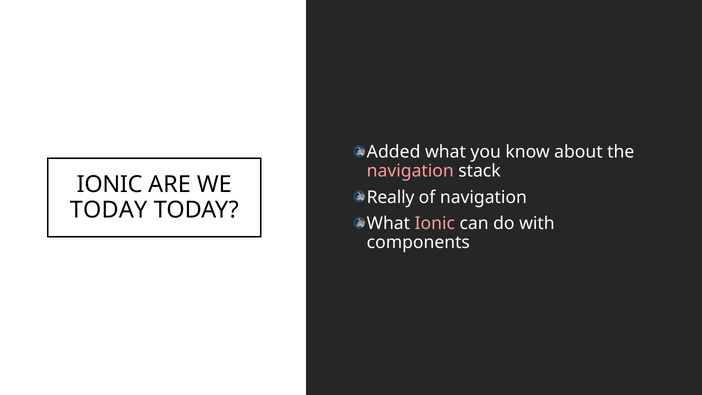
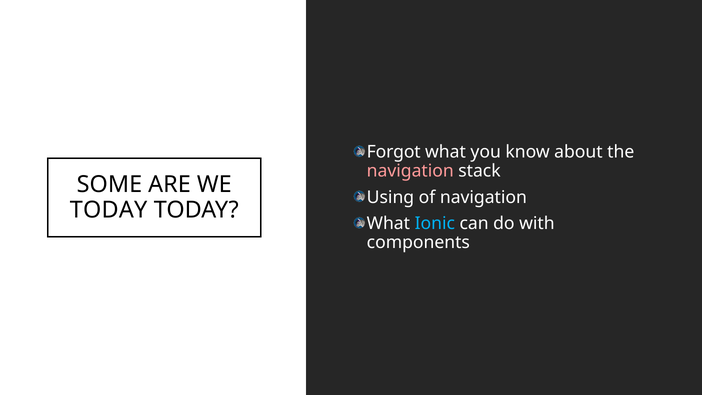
Added: Added -> Forgot (394, 152)
IONIC: IONIC -> SOME (109, 185)
Really: Really -> Using (390, 197)
Ionic colour: pink -> light blue (435, 224)
